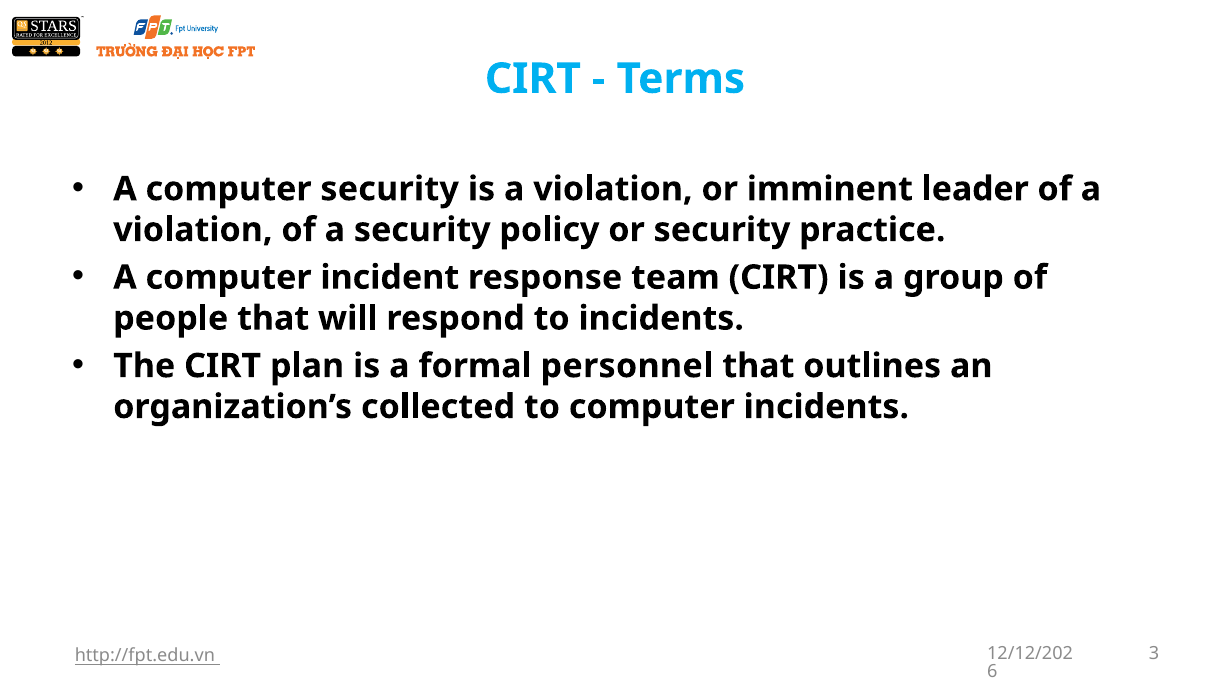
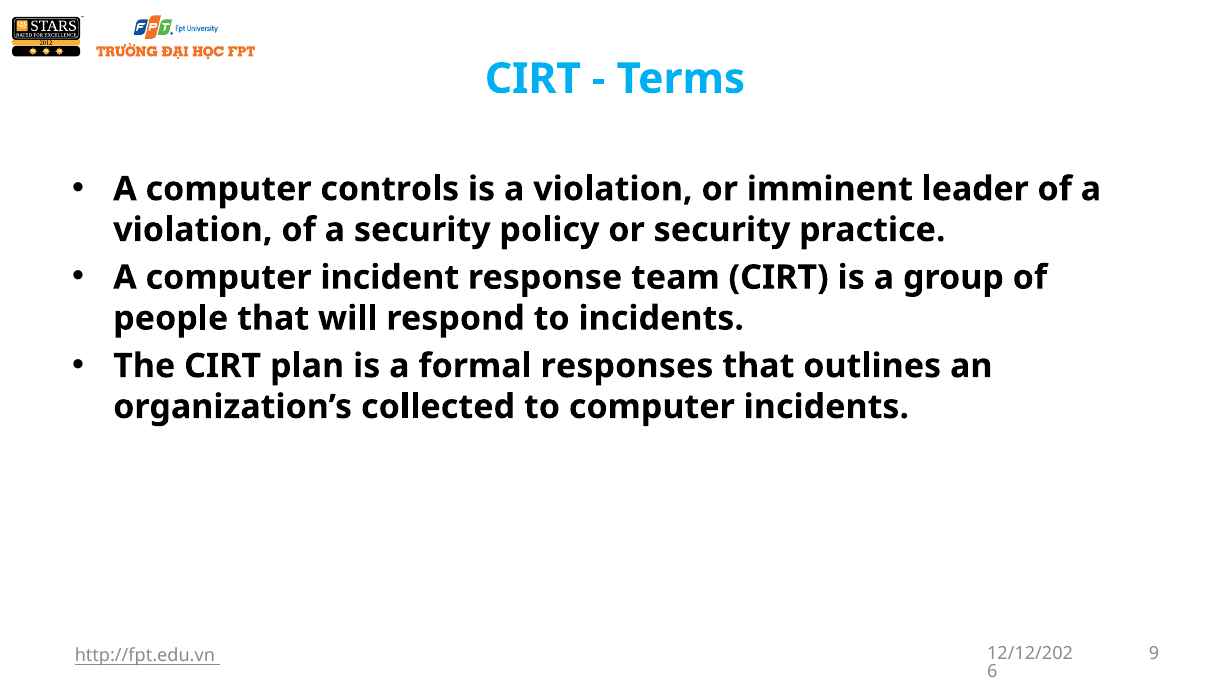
computer security: security -> controls (390, 189)
personnel: personnel -> responses (627, 366)
3: 3 -> 9 (1154, 653)
